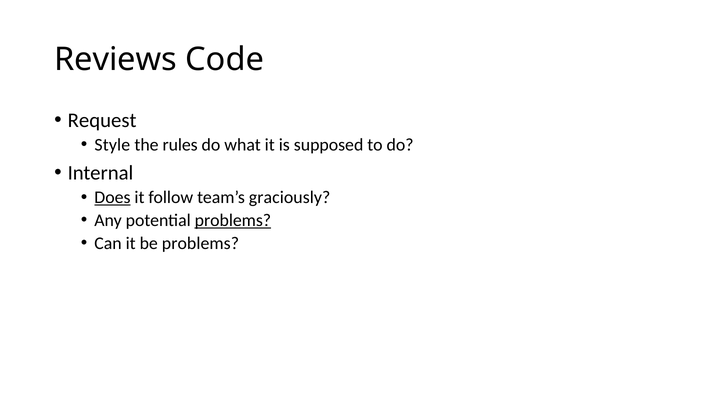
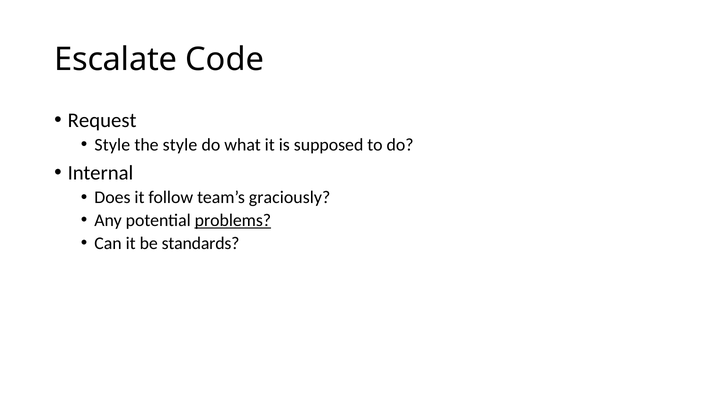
Reviews: Reviews -> Escalate (116, 60)
the rules: rules -> style (180, 145)
Does underline: present -> none (112, 198)
be problems: problems -> standards (201, 244)
